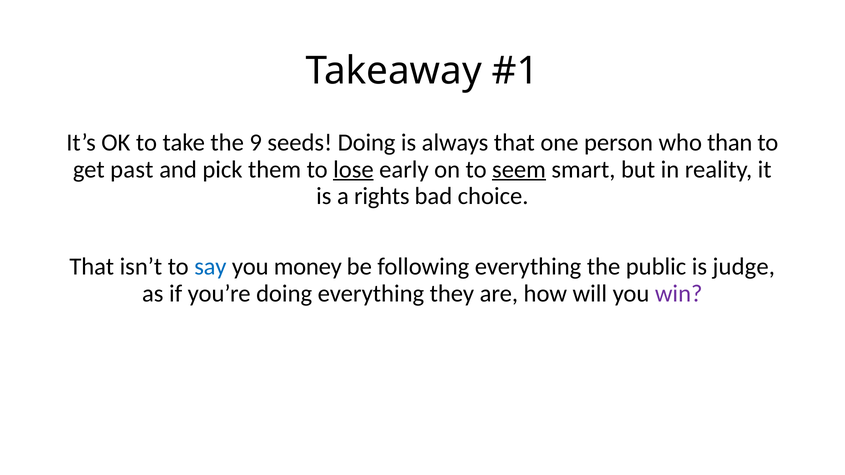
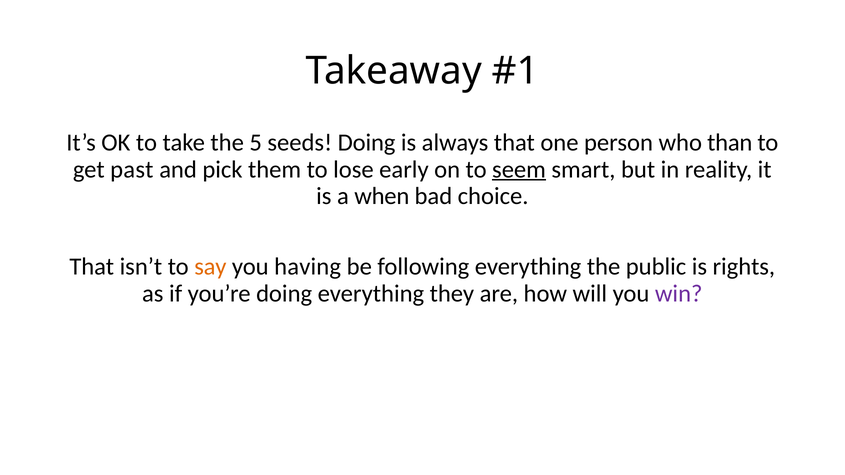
9: 9 -> 5 (256, 143)
lose underline: present -> none (353, 169)
rights: rights -> when (382, 196)
say colour: blue -> orange (210, 267)
money: money -> having (308, 267)
judge: judge -> rights (744, 267)
